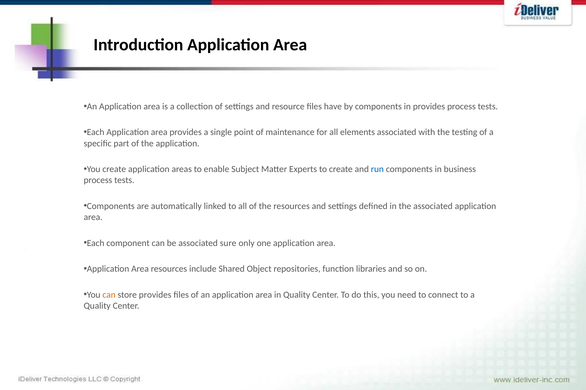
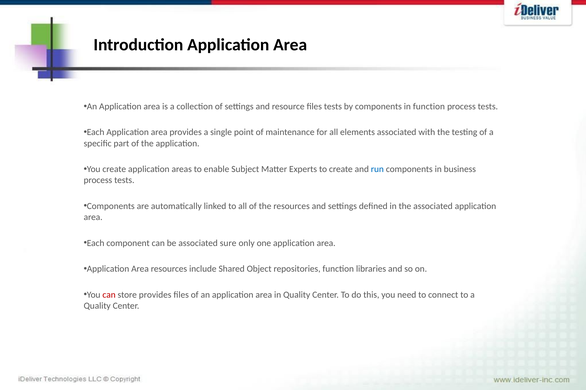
files have: have -> tests (333, 107)
in provides: provides -> function (429, 107)
can colour: orange -> red (109, 295)
